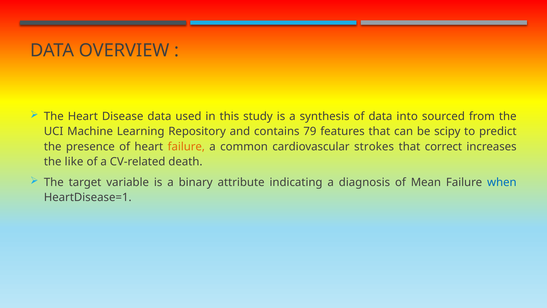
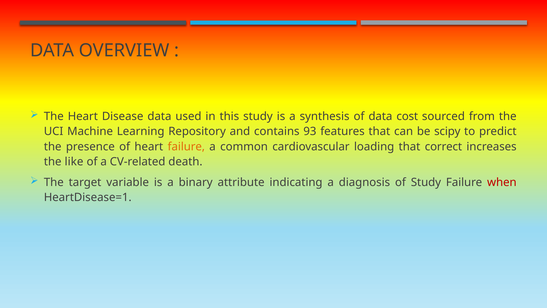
into: into -> cost (407, 116)
79: 79 -> 93 (310, 131)
strokes: strokes -> loading (374, 146)
of Mean: Mean -> Study (426, 182)
when colour: blue -> red (502, 182)
